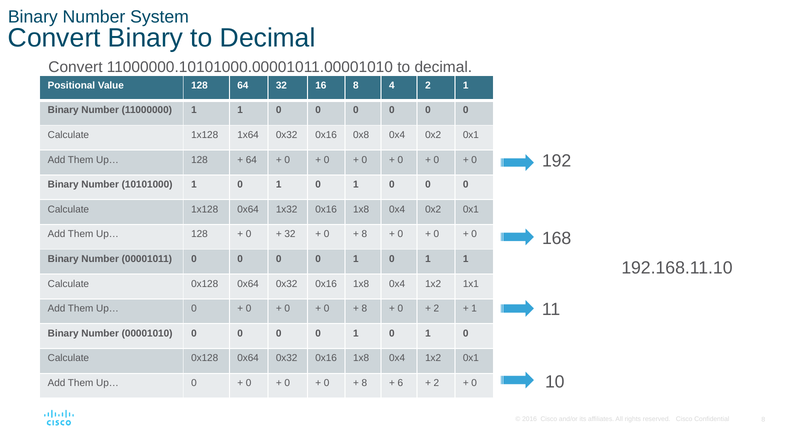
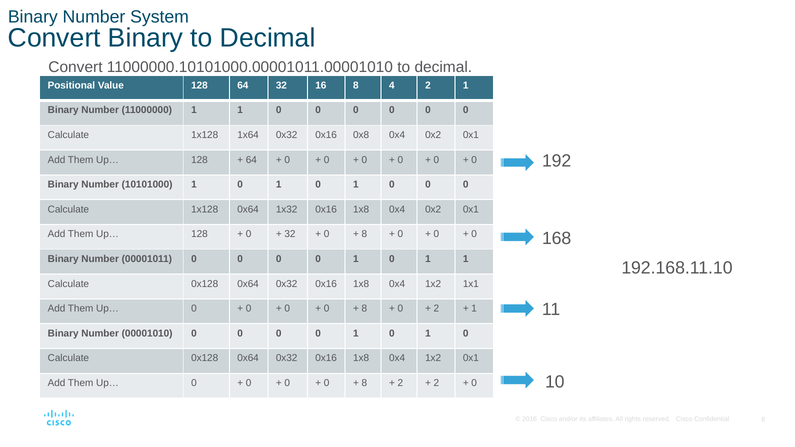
6: 6 -> 2 (400, 383)
